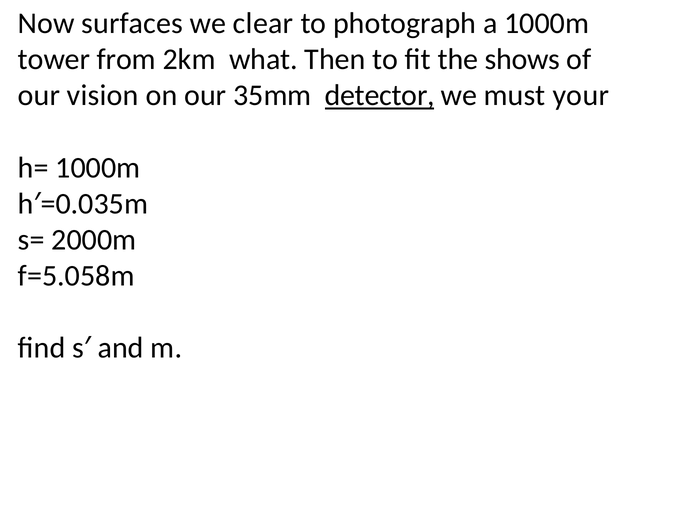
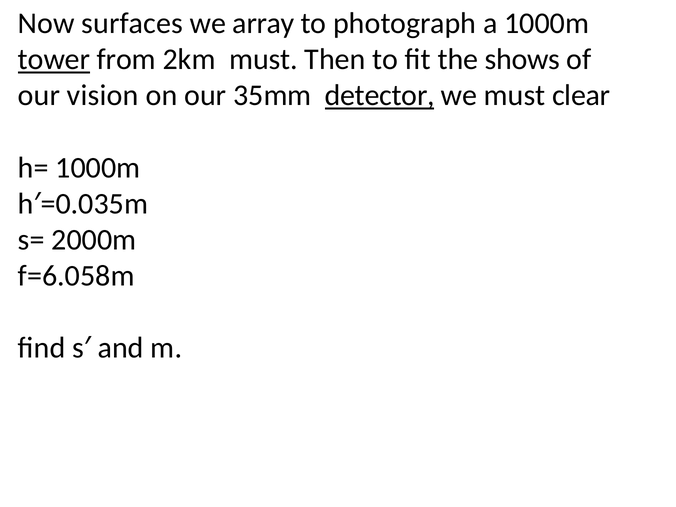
clear: clear -> array (263, 23)
tower underline: none -> present (54, 59)
2km what: what -> must (263, 59)
your: your -> clear (581, 96)
f=5.058m: f=5.058m -> f=6.058m (76, 276)
